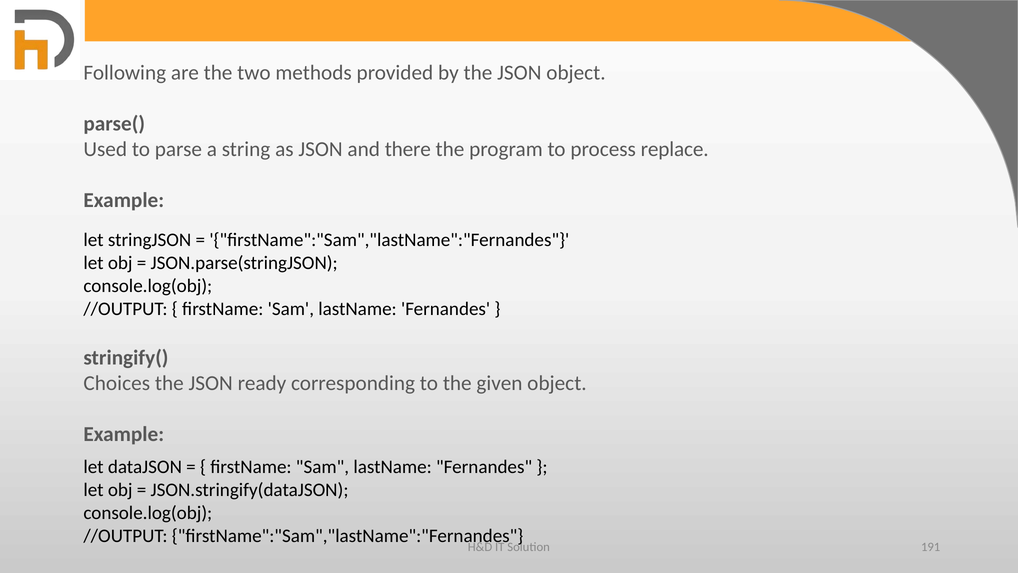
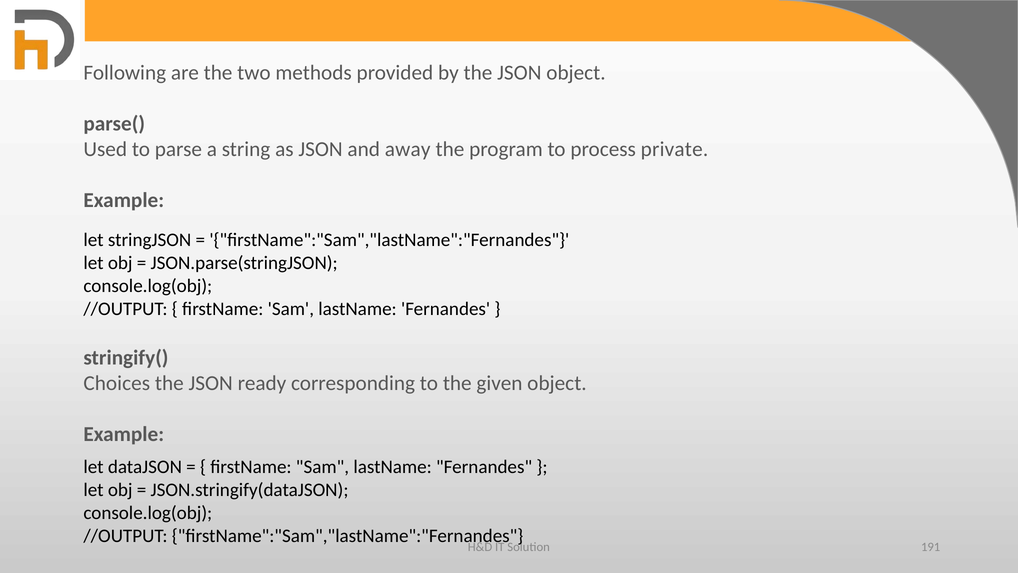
there: there -> away (408, 149)
replace: replace -> private (674, 149)
